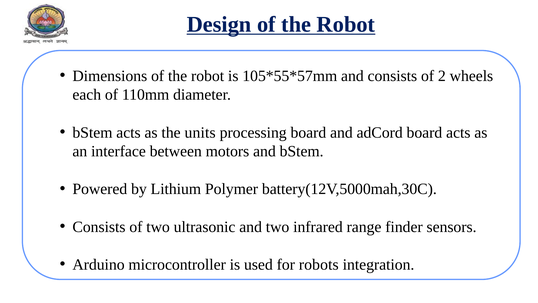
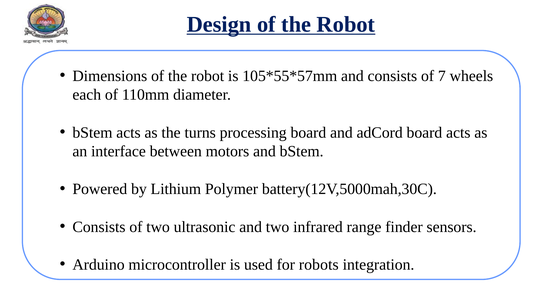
2: 2 -> 7 (442, 76)
units: units -> turns (200, 132)
